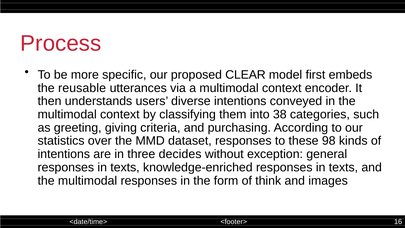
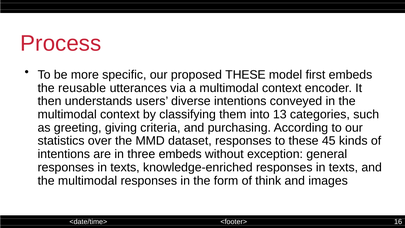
proposed CLEAR: CLEAR -> THESE (245, 75)
38: 38 -> 13 (280, 114)
98: 98 -> 45 (329, 141)
three decides: decides -> embeds (180, 154)
